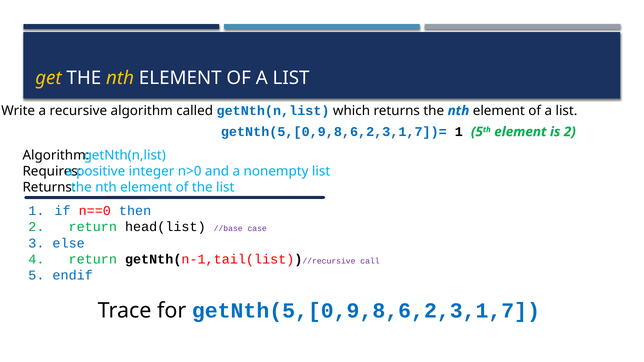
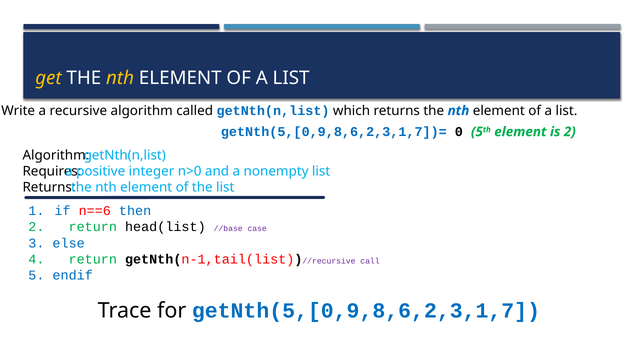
getNth(5,[0,9,8,6,2,3,1,7])= 1: 1 -> 0 (459, 132)
n==0: n==0 -> n==6 (95, 211)
